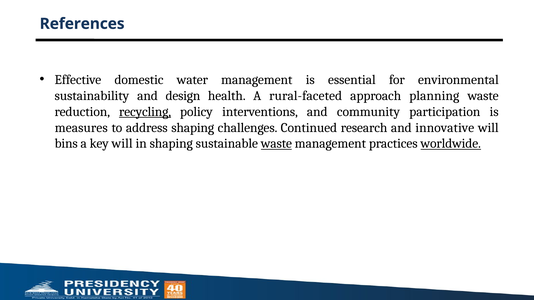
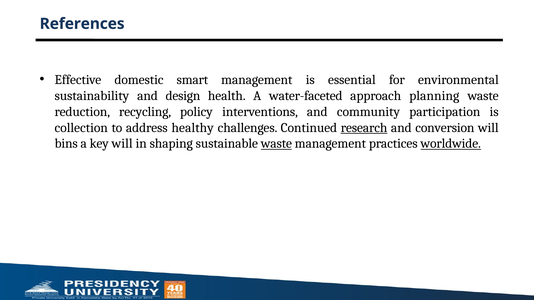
water: water -> smart (192, 80)
rural-faceted: rural-faceted -> water-faceted (306, 96)
recycling underline: present -> none (145, 112)
measures: measures -> collection (81, 128)
address shaping: shaping -> healthy (193, 128)
research underline: none -> present (364, 128)
innovative: innovative -> conversion (445, 128)
